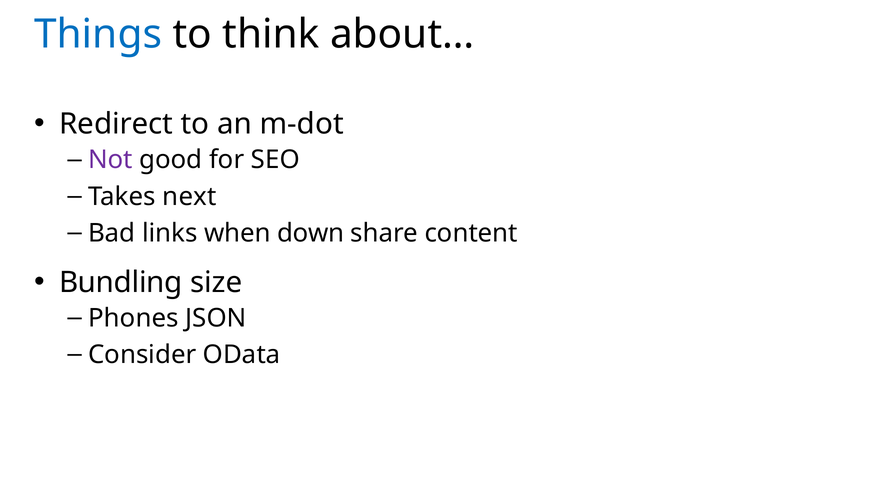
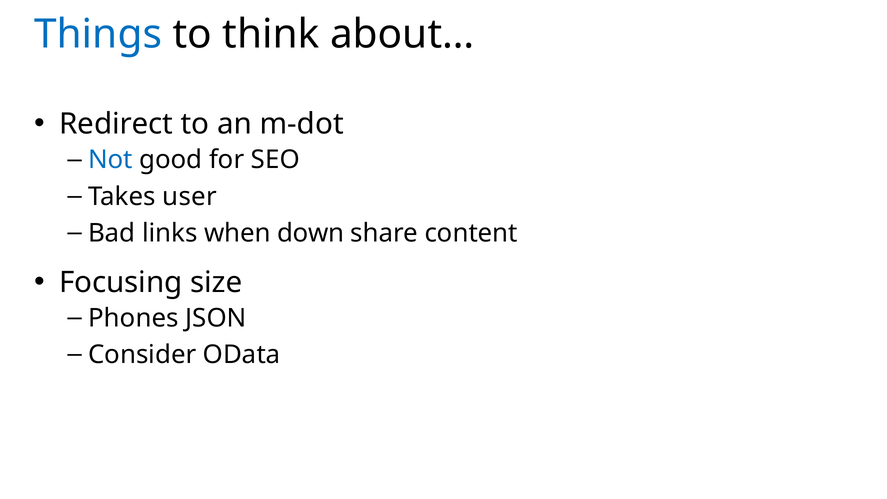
Not colour: purple -> blue (110, 160)
next: next -> user (190, 196)
Bundling: Bundling -> Focusing (121, 282)
